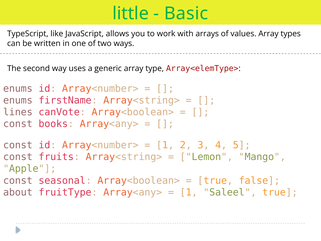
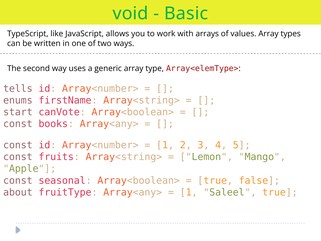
little: little -> void (130, 14)
enums: enums -> tells (18, 88)
lines: lines -> start (18, 112)
